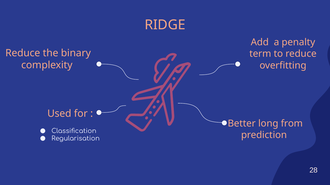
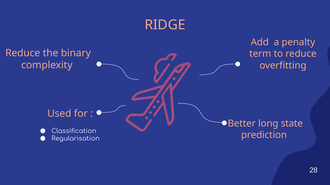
from: from -> state (292, 124)
